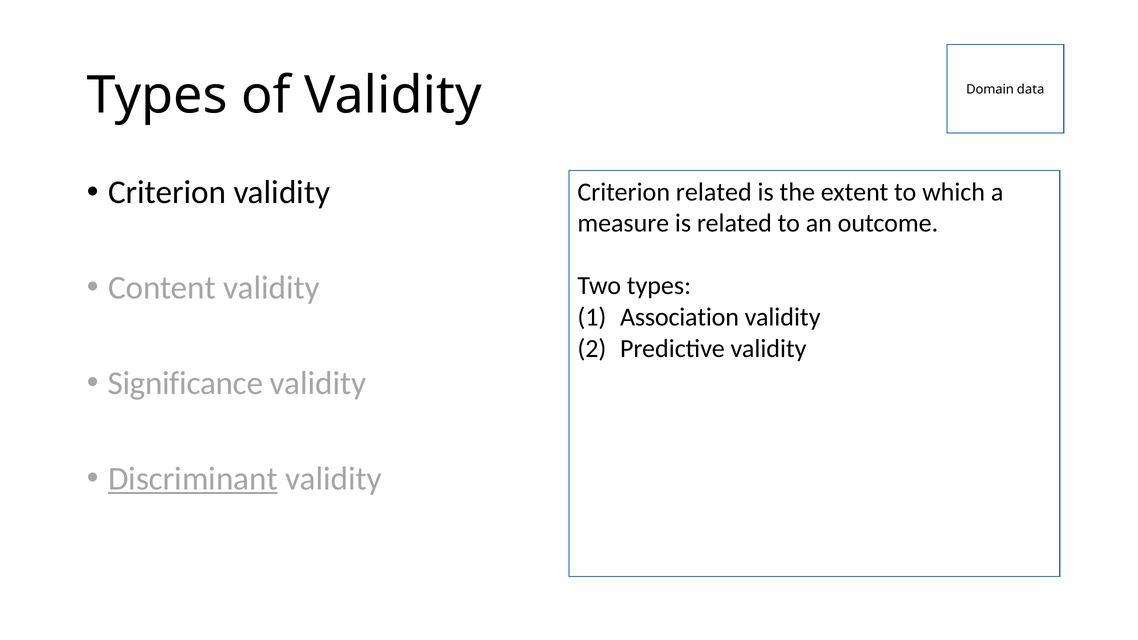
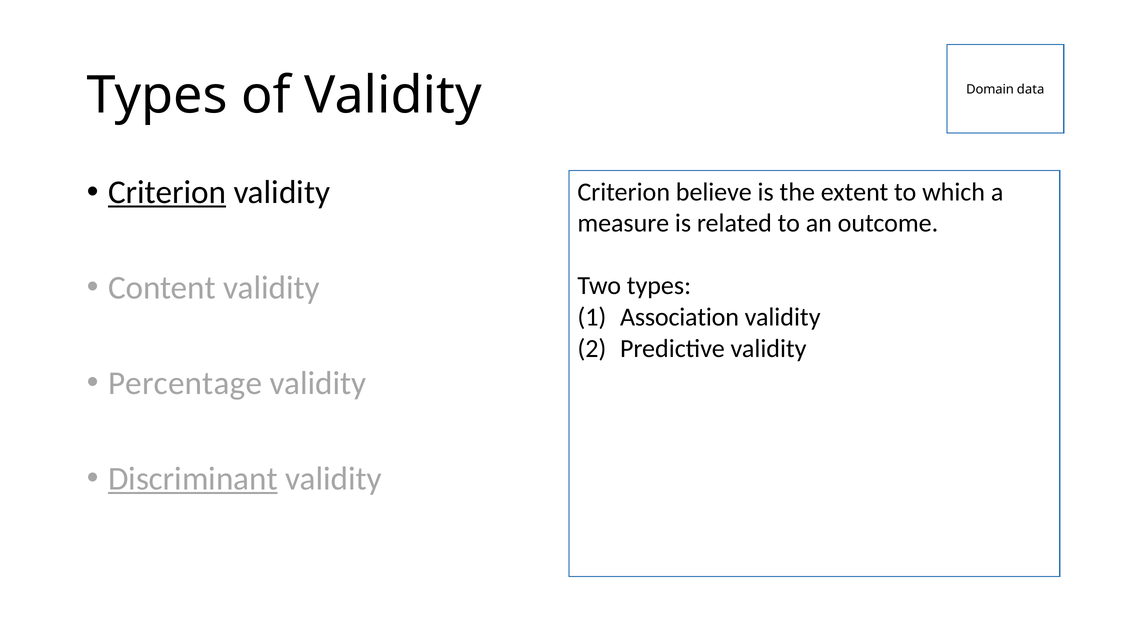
Criterion underline: none -> present (167, 192)
Criterion related: related -> believe (714, 192)
Significance: Significance -> Percentage (185, 383)
